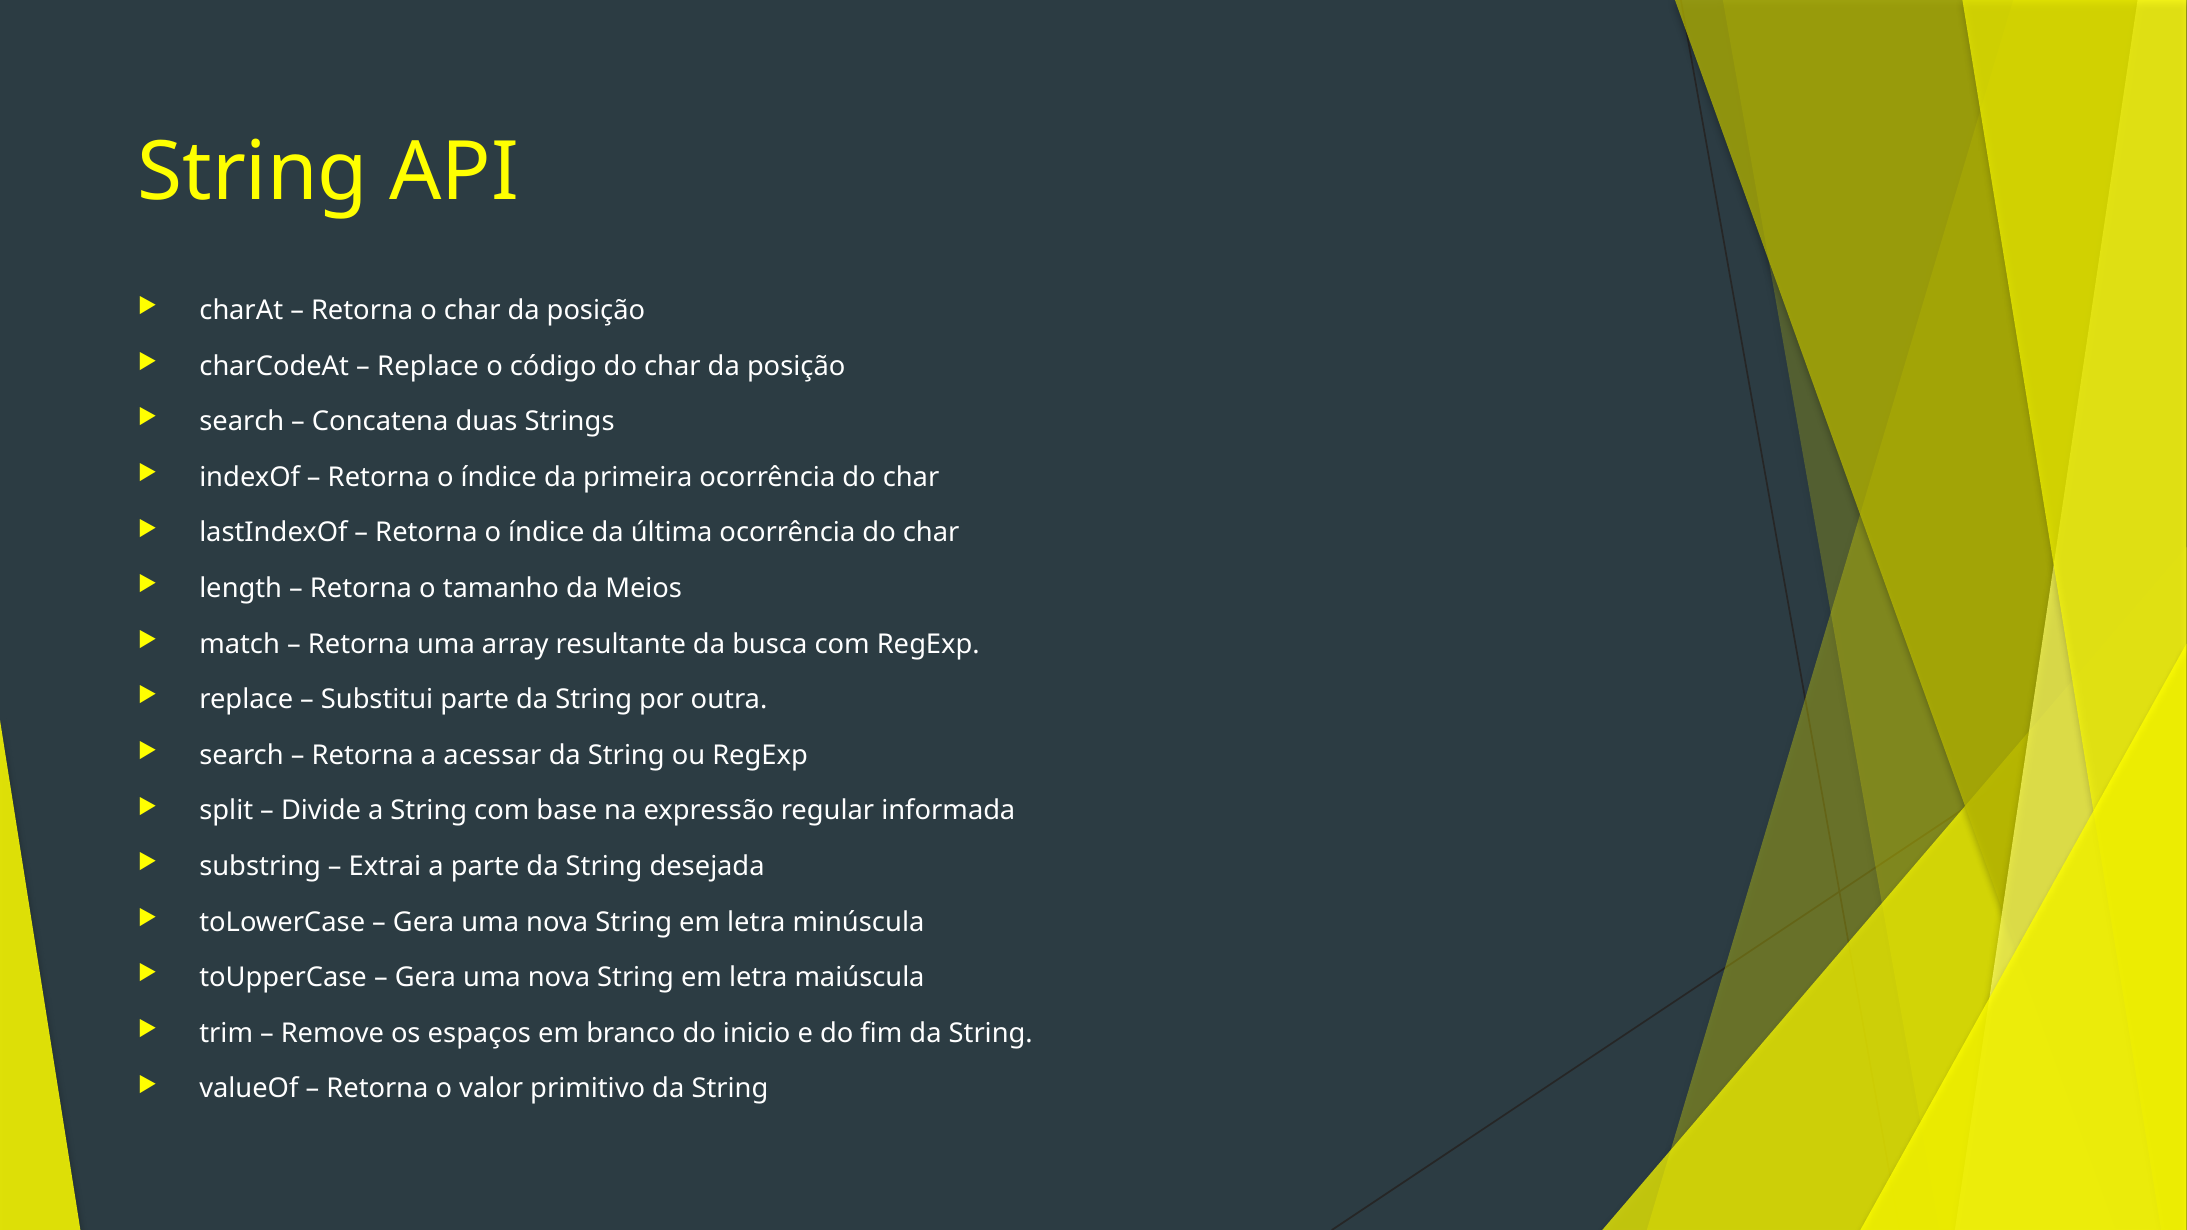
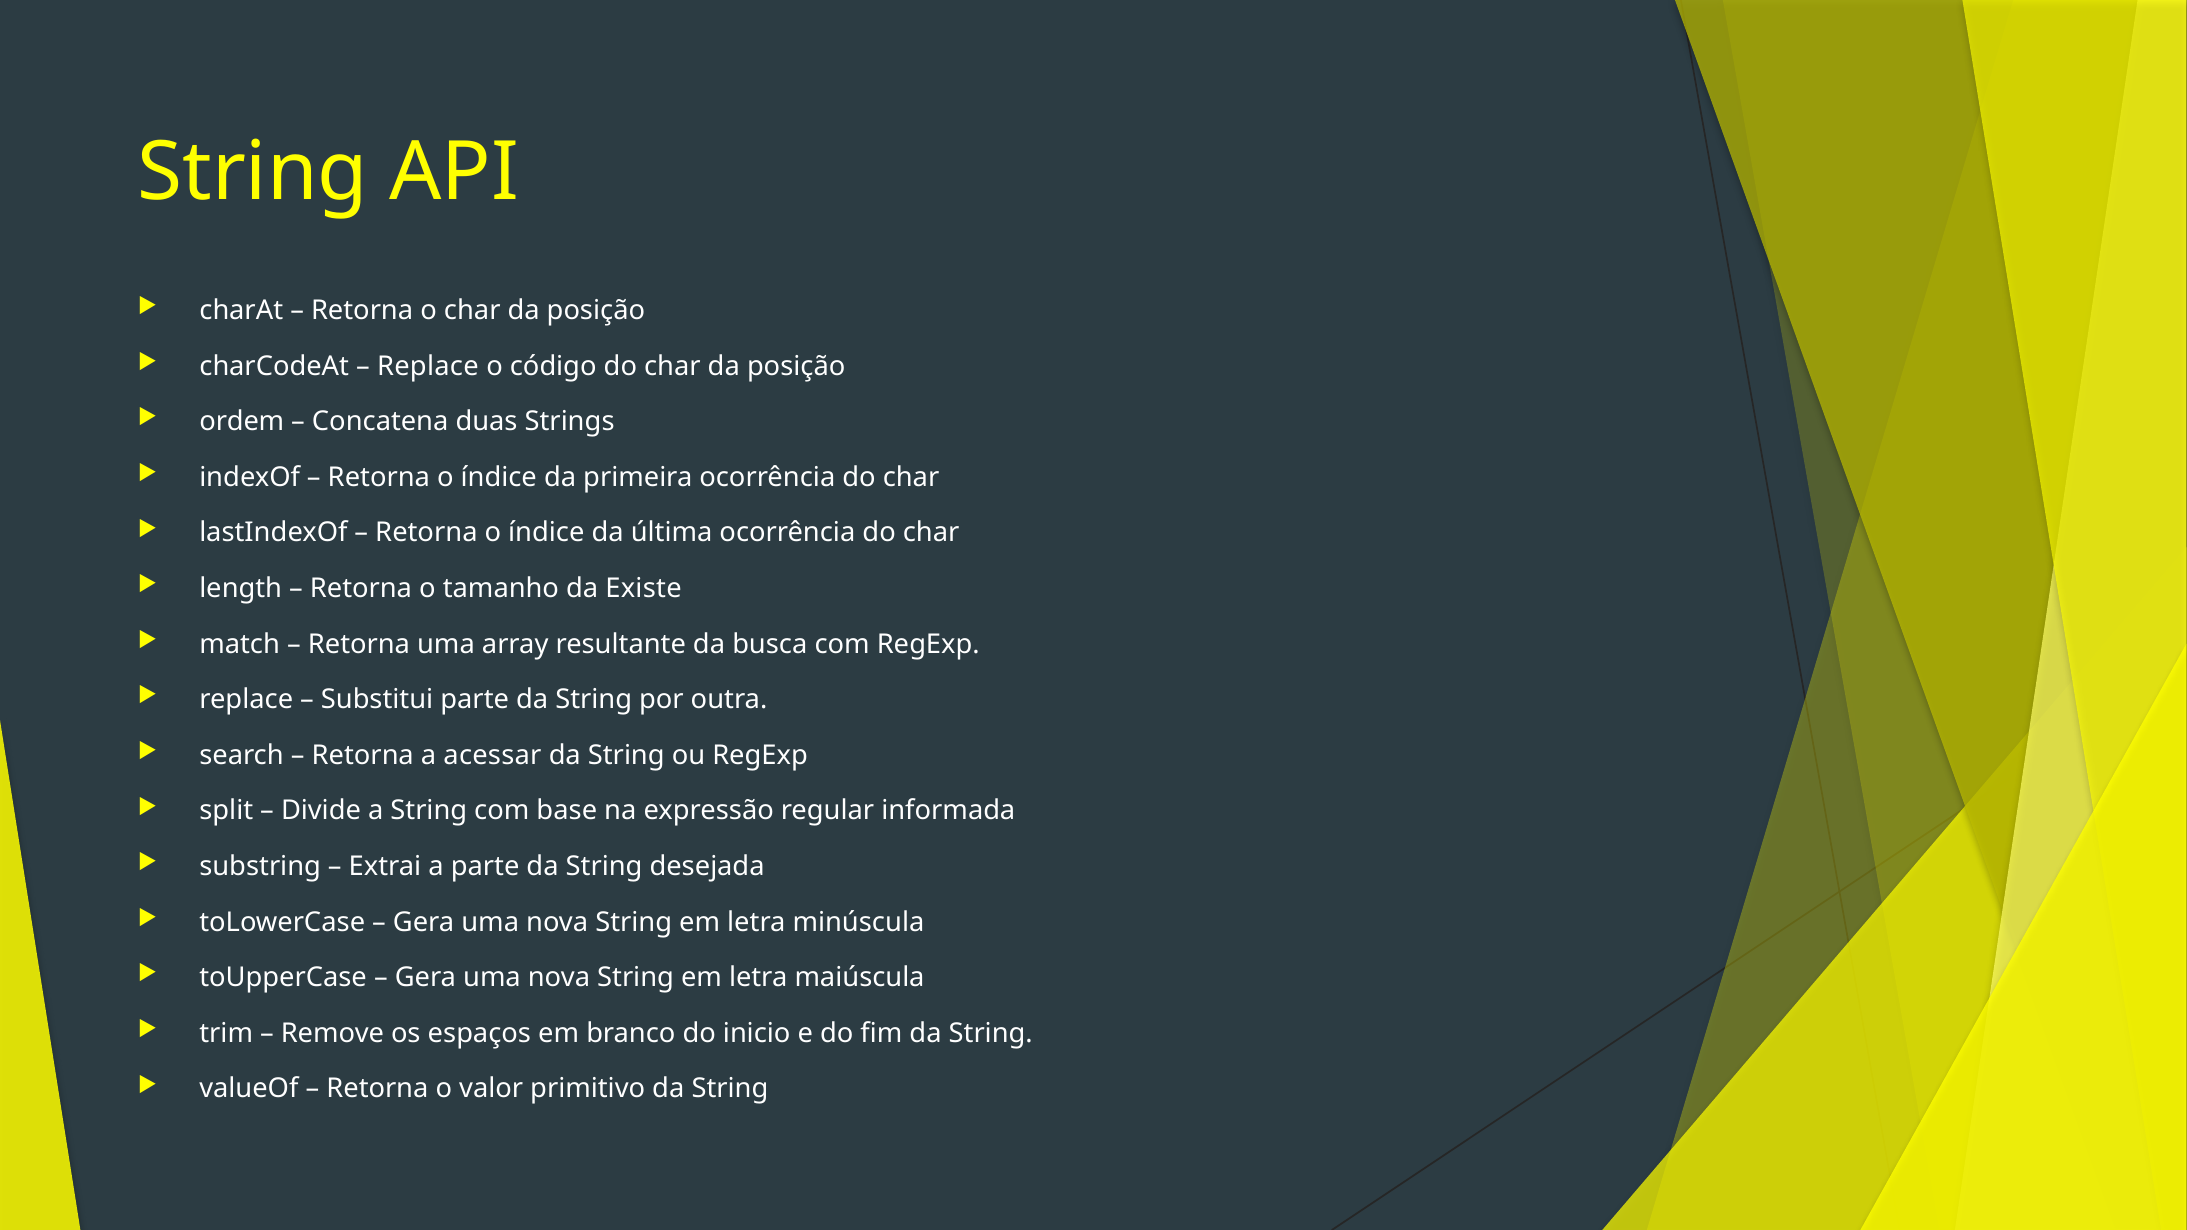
search: search -> ordem (242, 422)
Meios: Meios -> Existe (643, 589)
